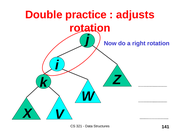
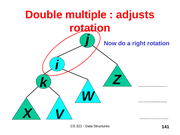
practice: practice -> multiple (86, 15)
